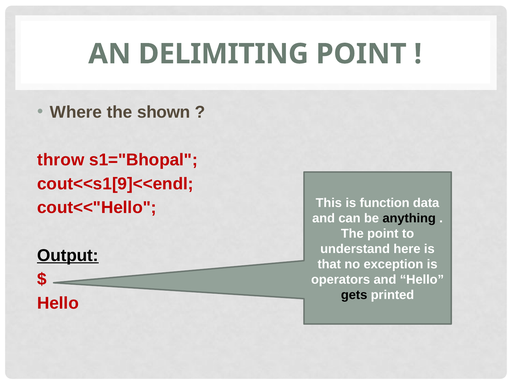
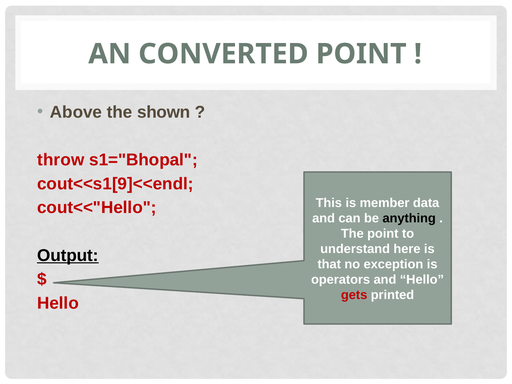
DELIMITING: DELIMITING -> CONVERTED (223, 54)
Where: Where -> Above (76, 112)
function: function -> member (385, 203)
gets colour: black -> red (354, 295)
